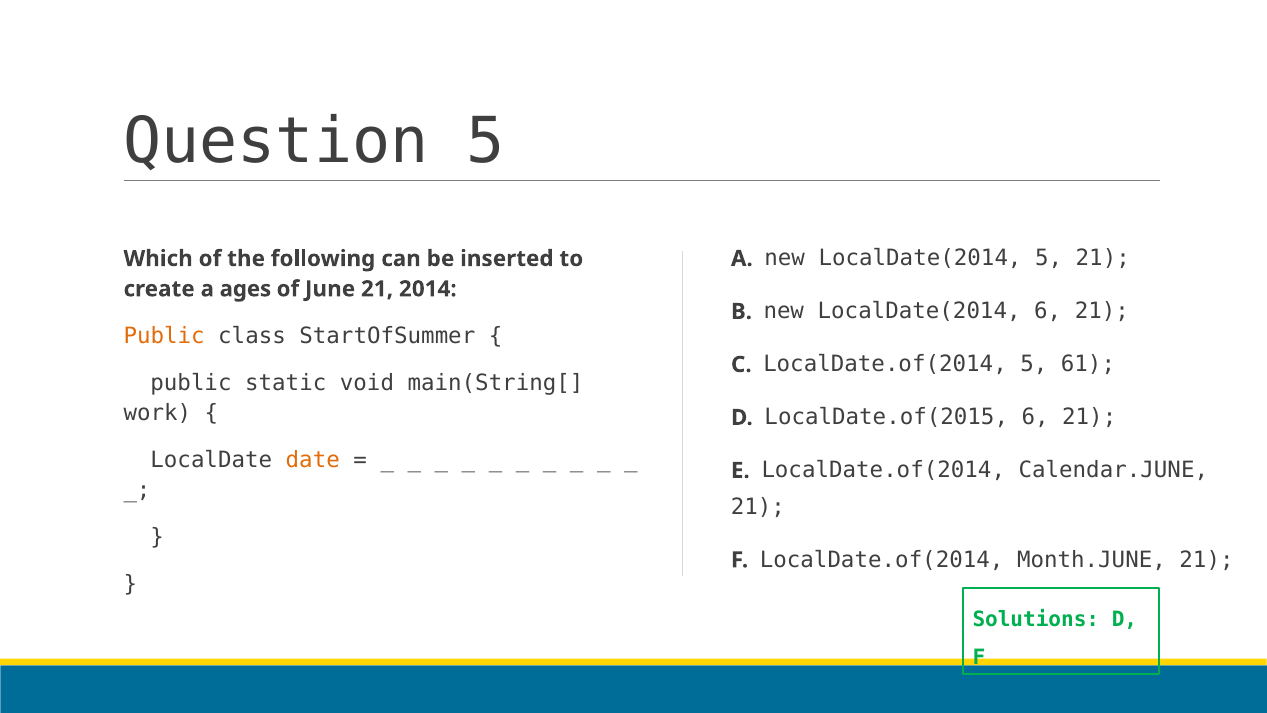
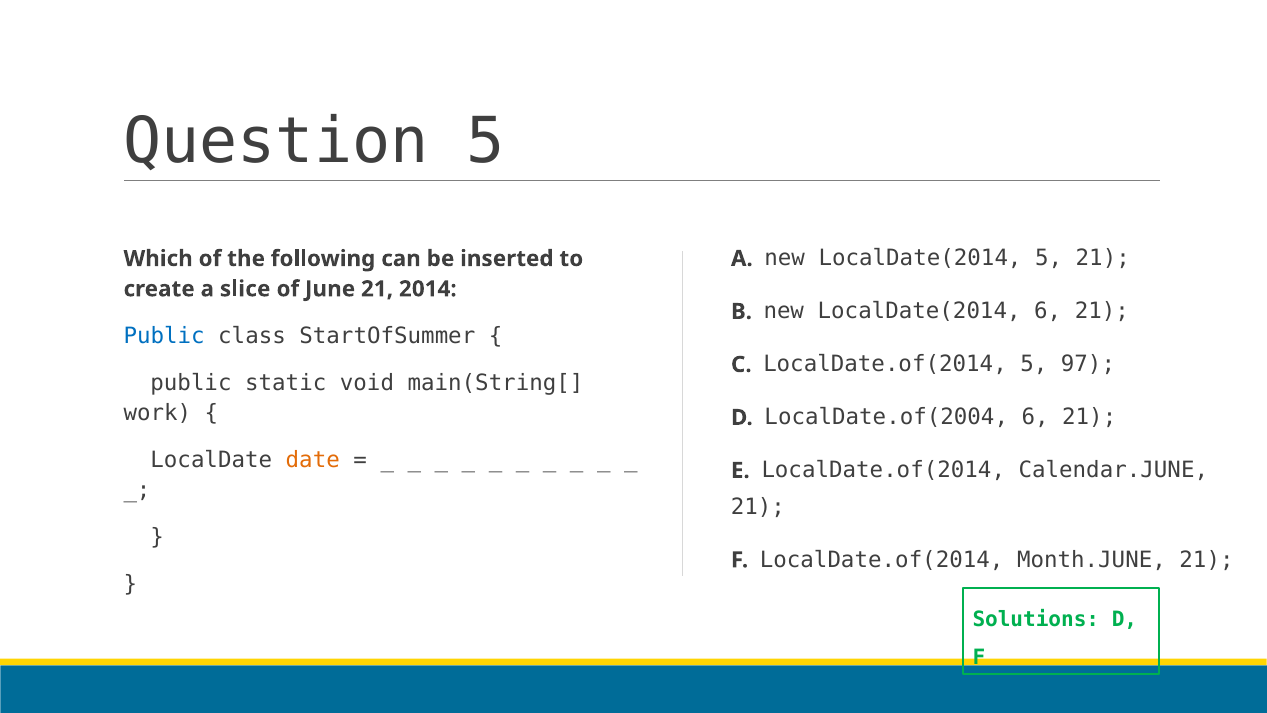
ages: ages -> slice (245, 289)
Public colour: orange -> blue (164, 336)
61: 61 -> 97 (1088, 364)
LocalDate.of(2015: LocalDate.of(2015 -> LocalDate.of(2004 (886, 417)
